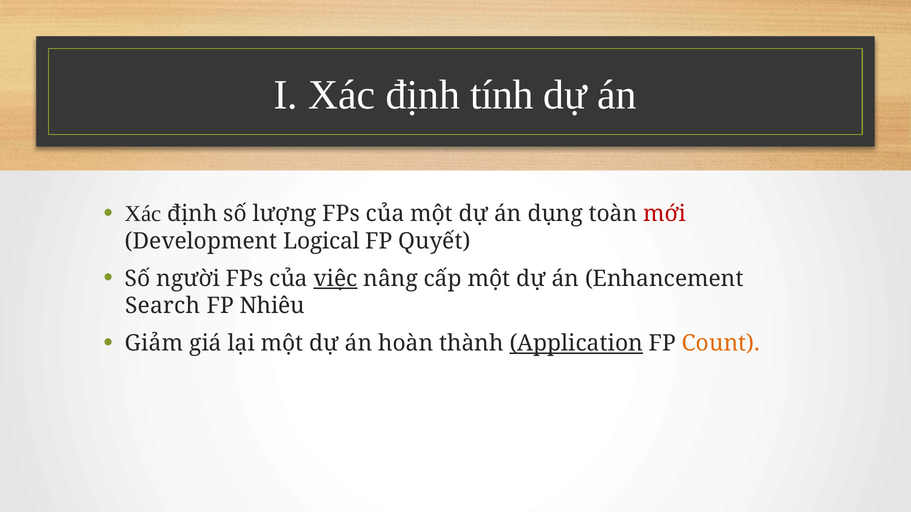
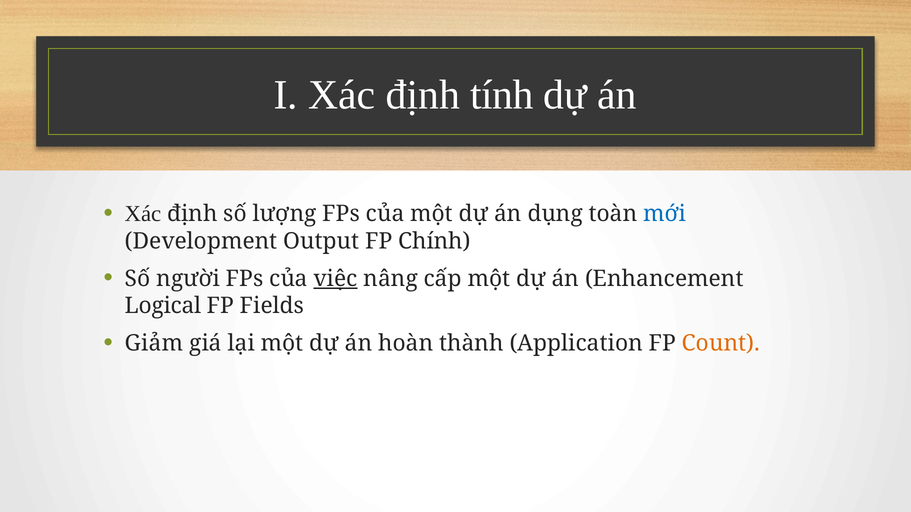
mới colour: red -> blue (665, 214)
Logical: Logical -> Output (321, 241)
Quyết: Quyết -> Chính (434, 241)
Search: Search -> Logical (163, 306)
Nhiêu: Nhiêu -> Fields (272, 306)
Application underline: present -> none (576, 344)
